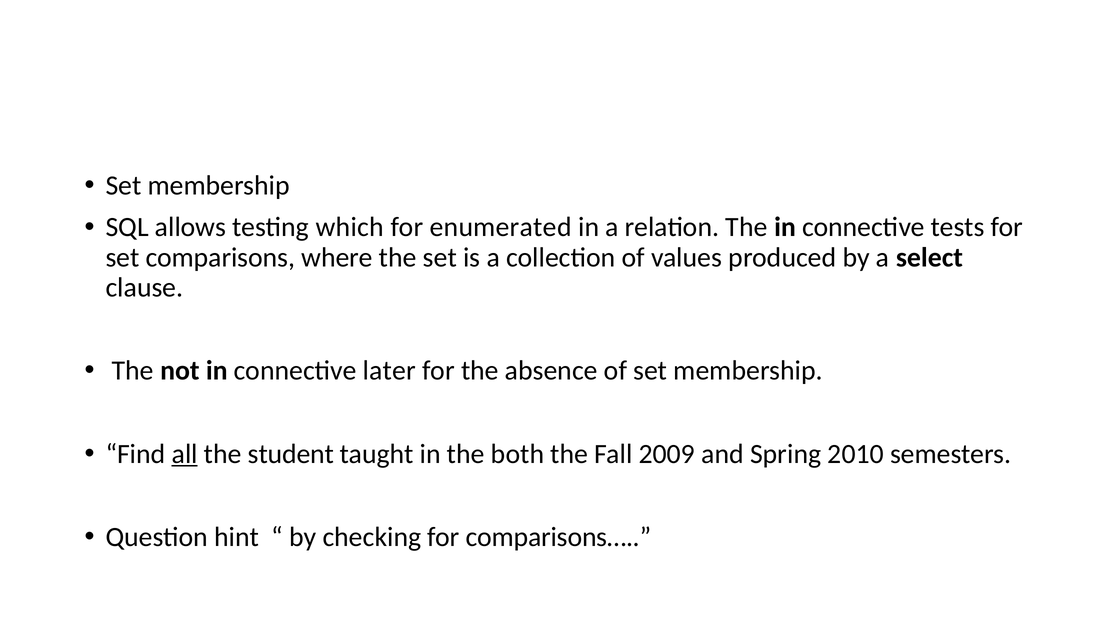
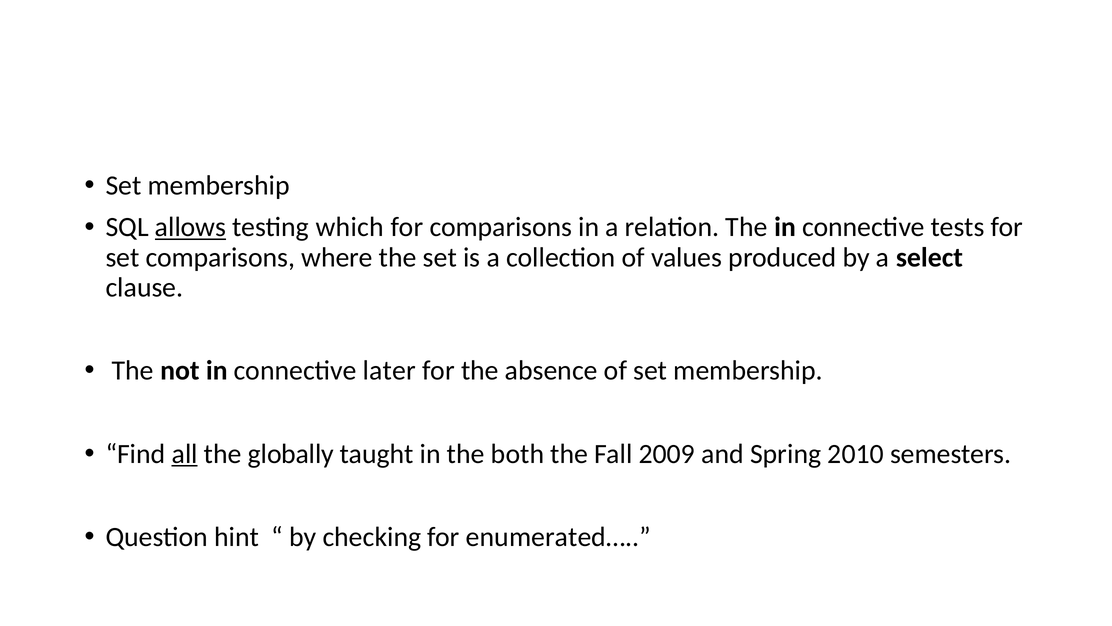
allows underline: none -> present (191, 227)
for enumerated: enumerated -> comparisons (501, 227)
student: student -> globally (291, 454)
comparisons…: comparisons… -> enumerated… (558, 537)
